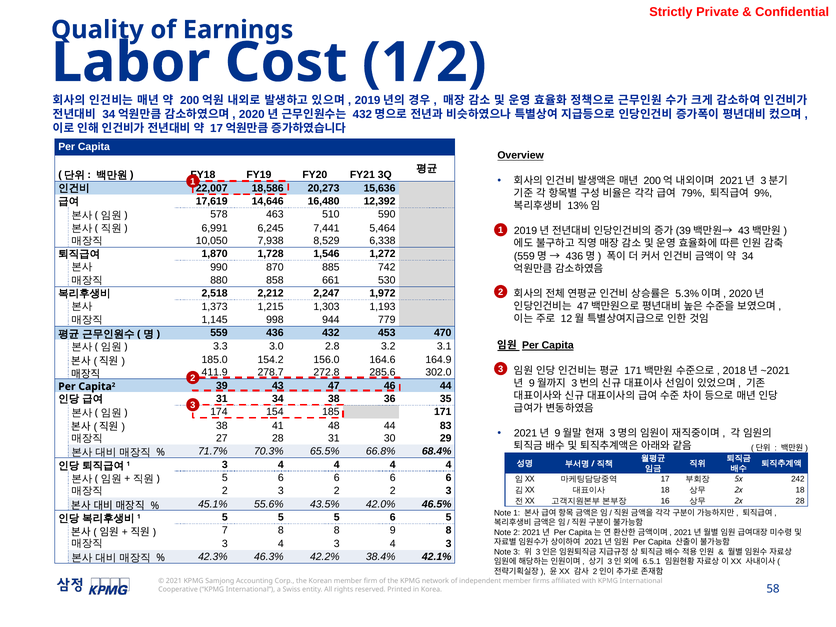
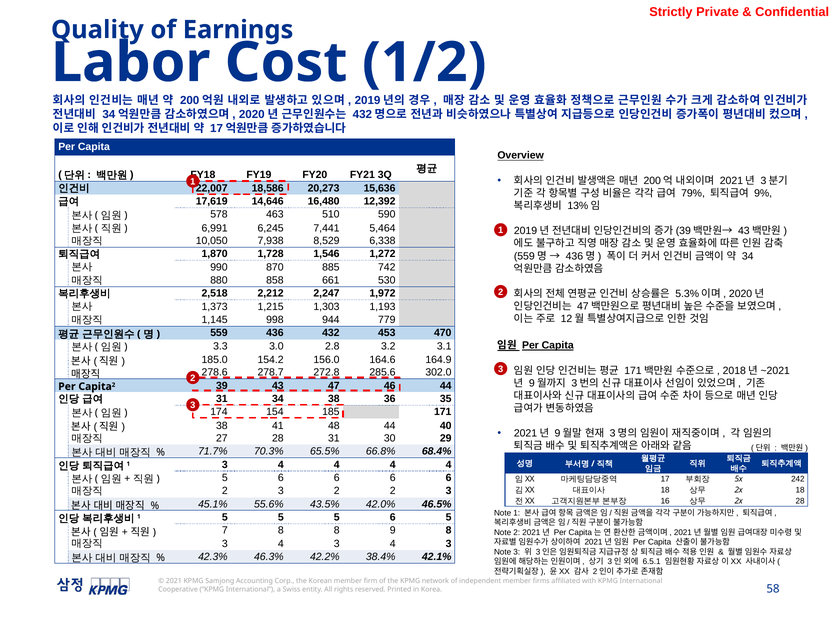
411.9: 411.9 -> 278.6 (215, 372)
83: 83 -> 40 (446, 426)
